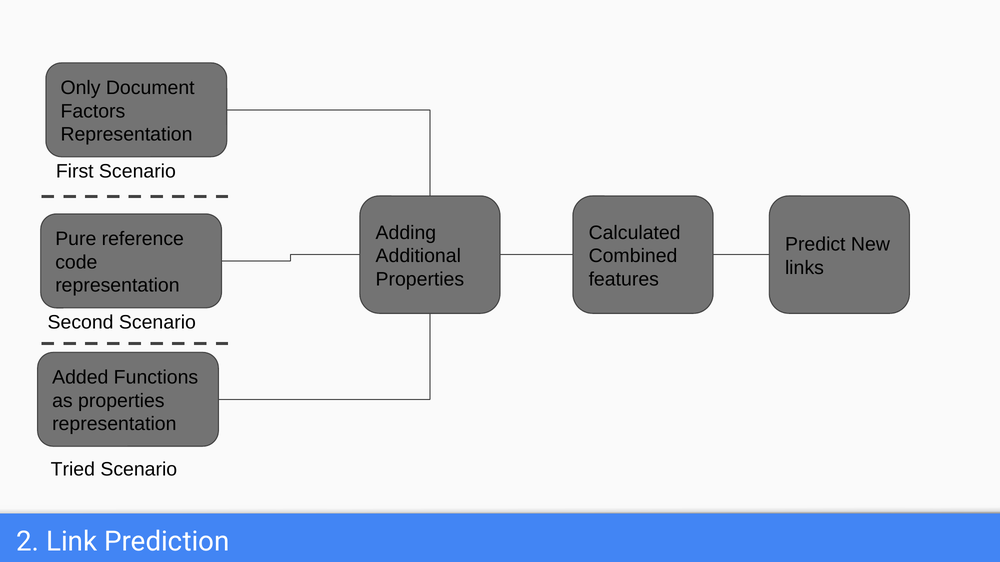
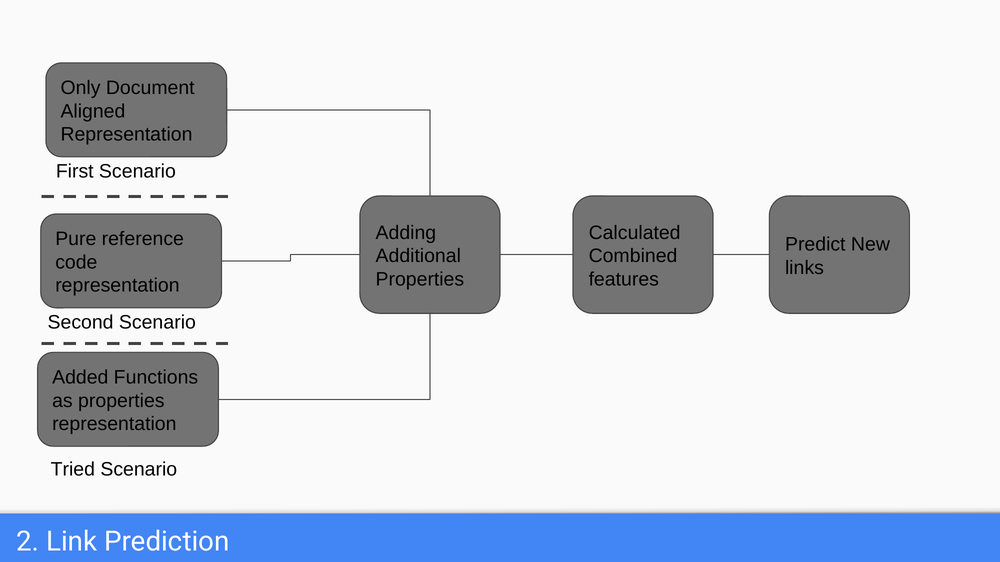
Factors: Factors -> Aligned (93, 111)
